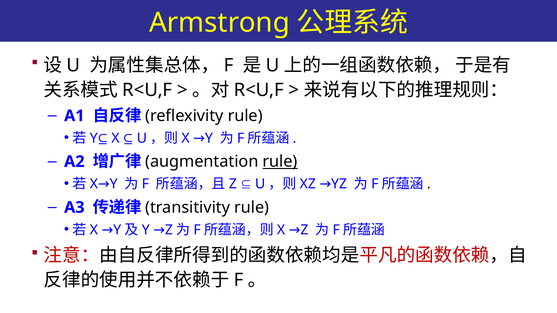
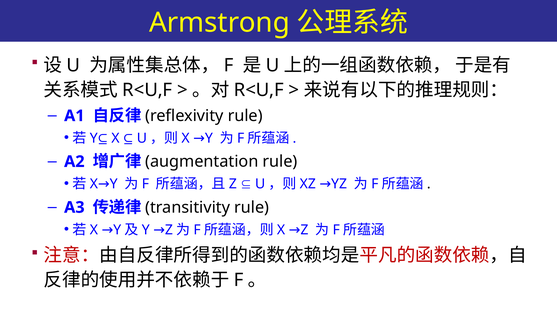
rule underline: present -> none (280, 162)
